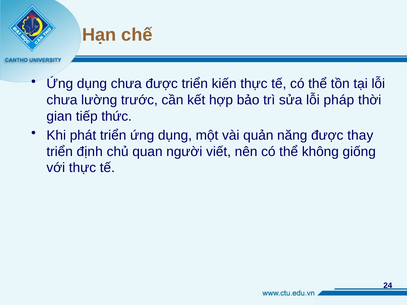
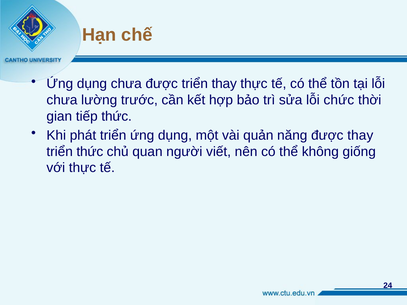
triển kiến: kiến -> thay (224, 84)
pháp: pháp -> chức (339, 100)
triển định: định -> thức (90, 152)
